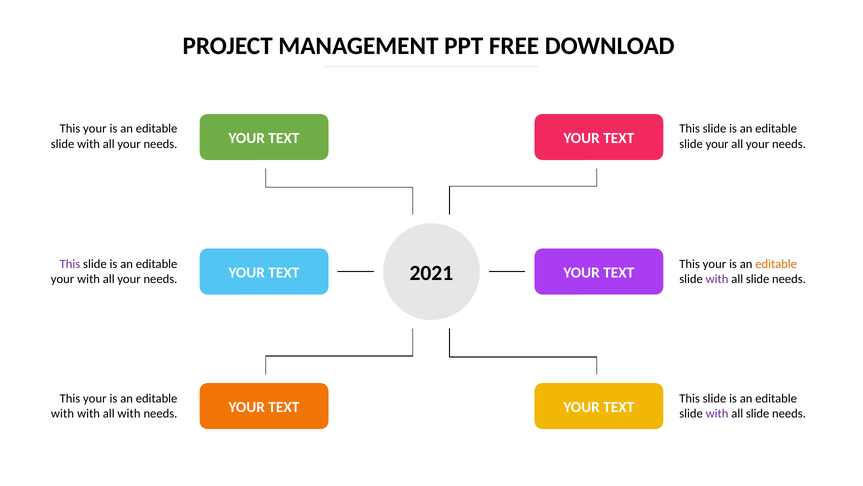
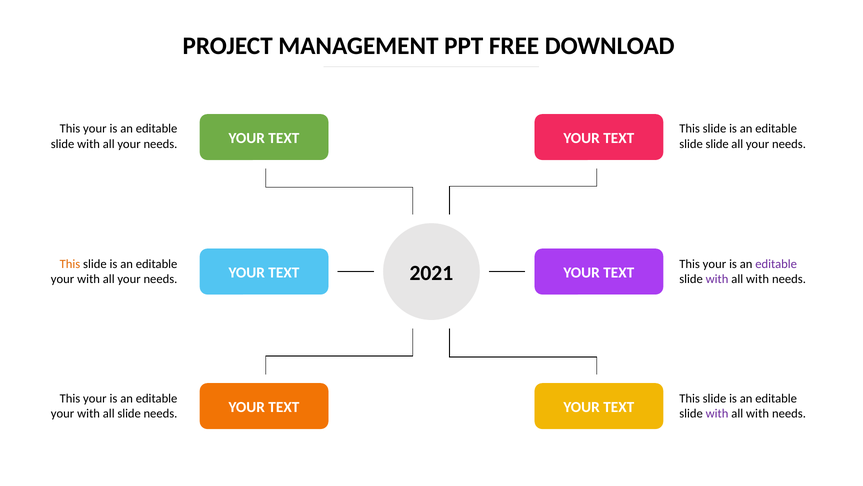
slide your: your -> slide (717, 144)
This colour: purple -> orange (70, 264)
editable colour: orange -> purple (776, 264)
slide: slide -> with (758, 279)
with: with -> your (63, 413)
all with: with -> slide (129, 413)
slide: slide -> with (758, 413)
